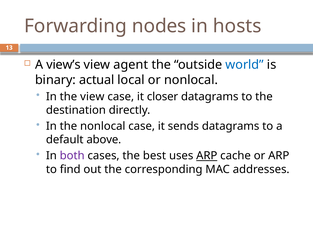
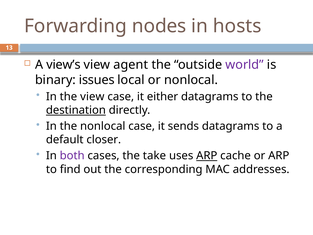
world colour: blue -> purple (245, 65)
actual: actual -> issues (97, 80)
closer: closer -> either (163, 97)
destination underline: none -> present (76, 110)
above: above -> closer (104, 140)
best: best -> take (154, 156)
